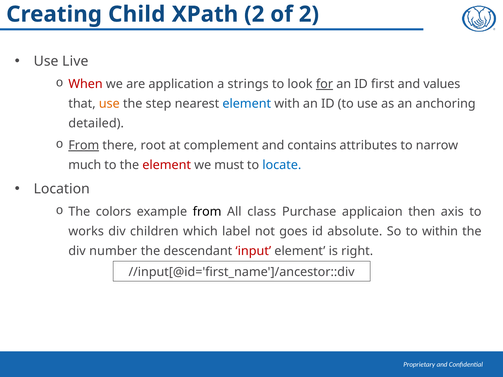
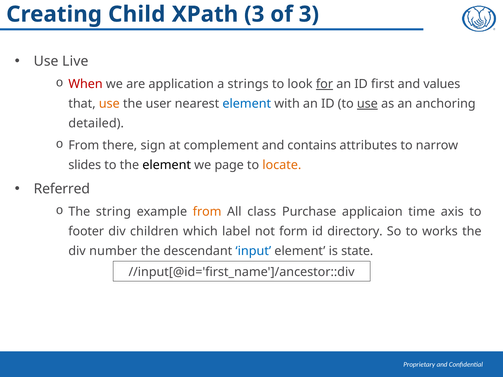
XPath 2: 2 -> 3 (254, 14)
of 2: 2 -> 3 (309, 14)
step: step -> user (159, 104)
use underline: none -> present (367, 104)
From underline: present -> none (84, 146)
root: root -> sign (153, 146)
much: much -> slides (85, 165)
element colour: red -> black (167, 165)
must: must -> page (229, 165)
locate colour: blue -> orange (282, 165)
Location: Location -> Referred (62, 189)
colors: colors -> string (113, 212)
from colour: black -> orange (207, 212)
then: then -> time (422, 212)
works: works -> footer (86, 231)
goes: goes -> form (293, 231)
absolute: absolute -> directory (355, 231)
within: within -> works (440, 231)
input colour: red -> blue (253, 251)
right: right -> state (357, 251)
